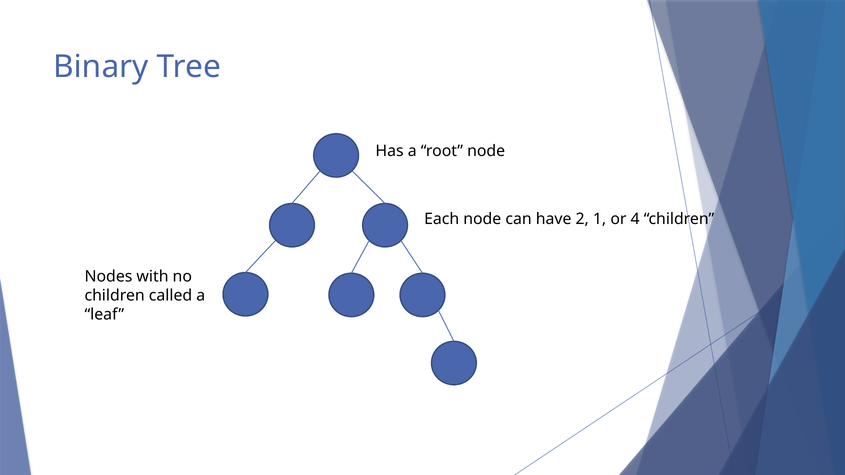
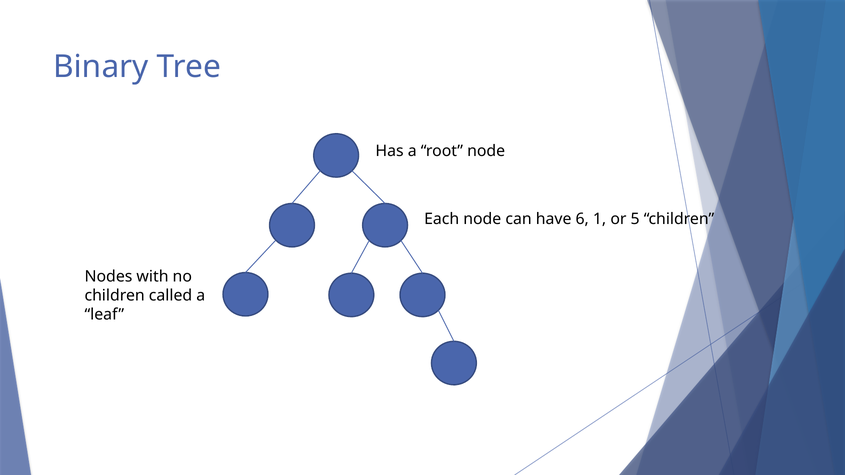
2: 2 -> 6 (582, 219)
4: 4 -> 5 (635, 219)
